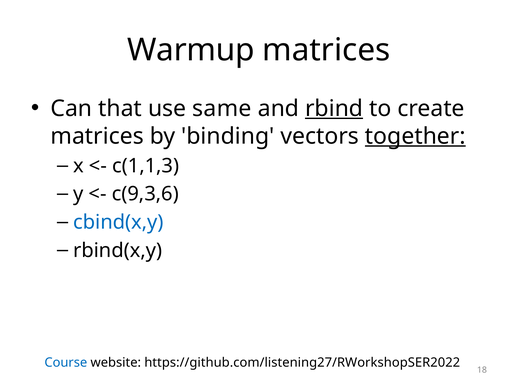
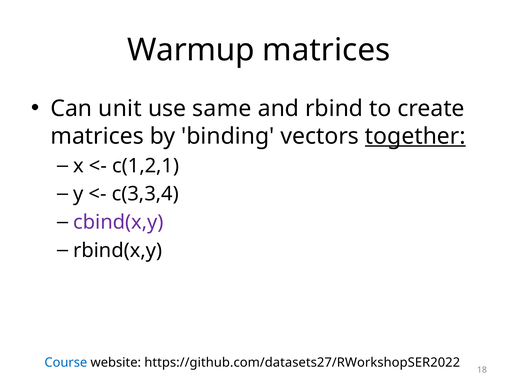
that: that -> unit (120, 109)
rbind underline: present -> none (334, 109)
c(1,1,3: c(1,1,3 -> c(1,2,1 (146, 166)
c(9,3,6: c(9,3,6 -> c(3,3,4 (145, 194)
cbind(x,y colour: blue -> purple (118, 222)
https://github.com/listening27/RWorkshopSER2022: https://github.com/listening27/RWorkshopSER2022 -> https://github.com/datasets27/RWorkshopSER2022 (302, 363)
